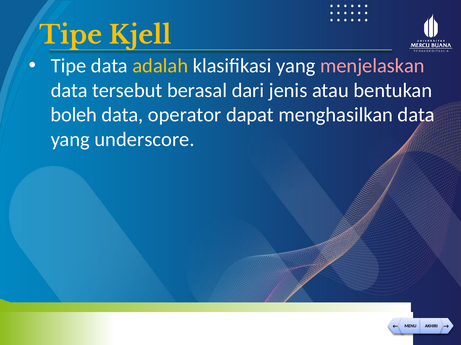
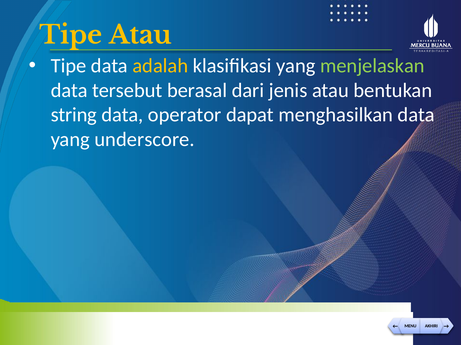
Tipe Kjell: Kjell -> Atau (140, 35)
menjelaskan colour: pink -> light green (372, 66)
boleh: boleh -> string (74, 115)
